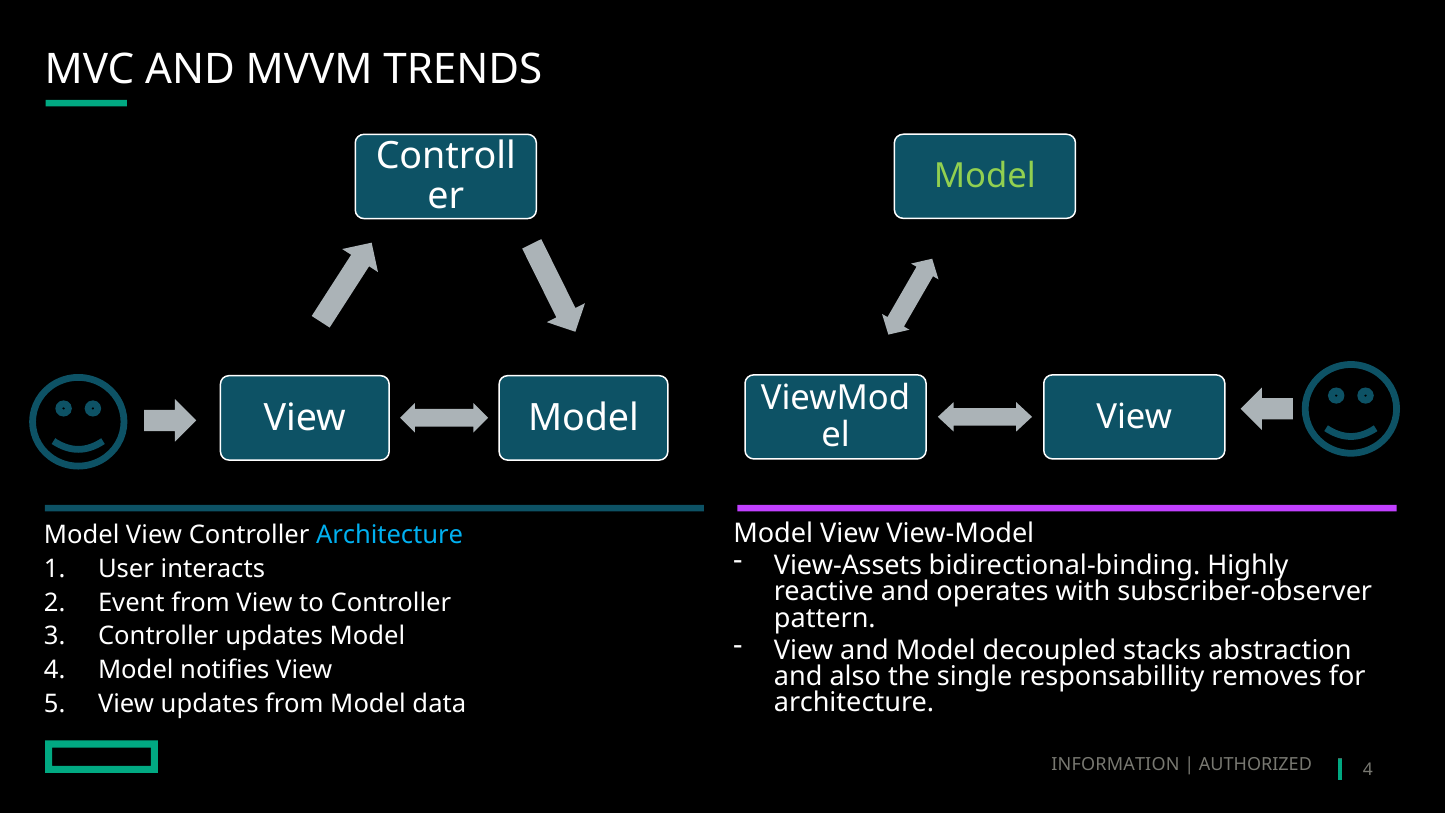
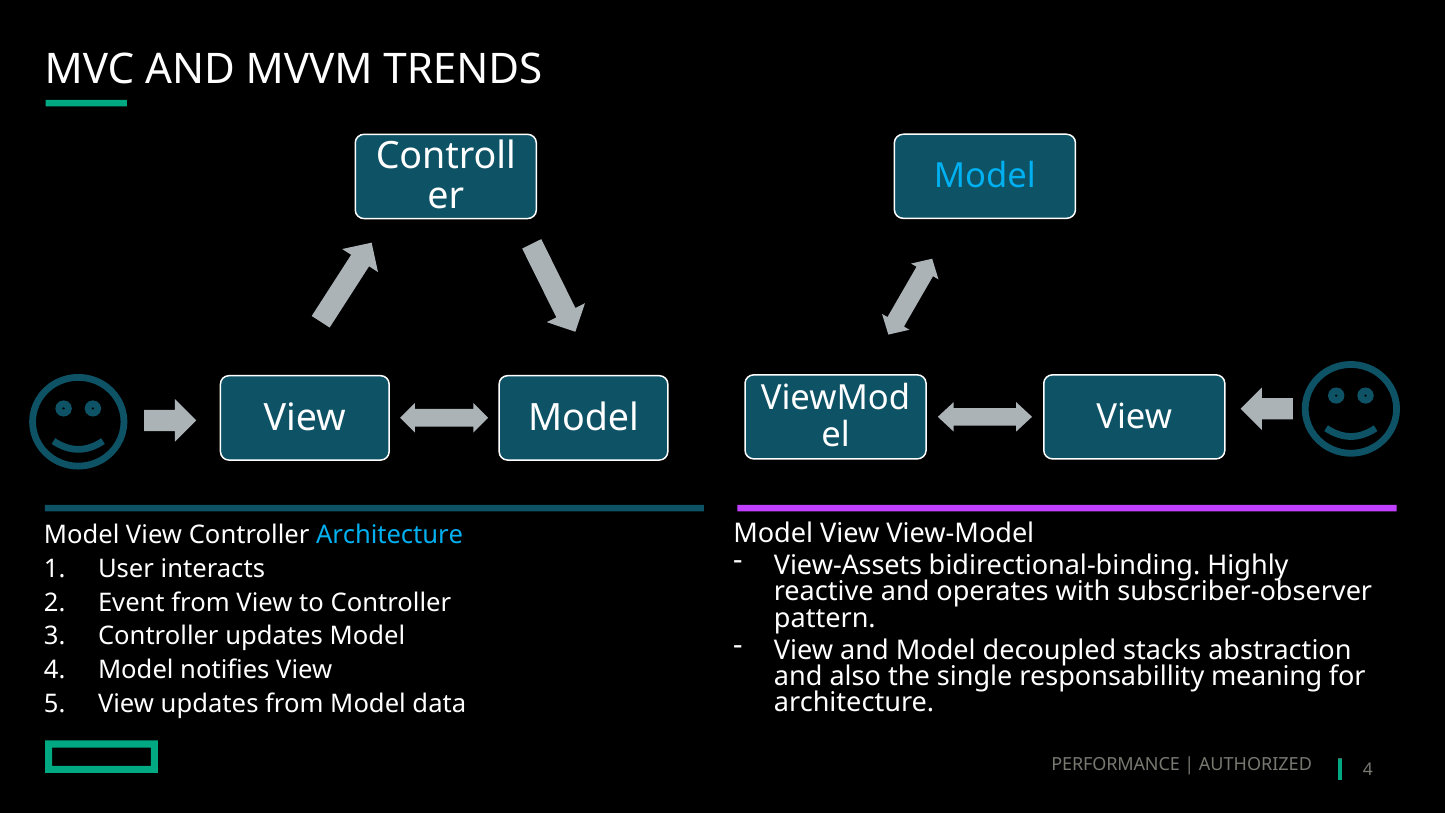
Model colour: light green -> light blue (985, 176)
removes: removes -> meaning (1267, 676)
INFORMATION: INFORMATION -> PERFORMANCE (1116, 765)
